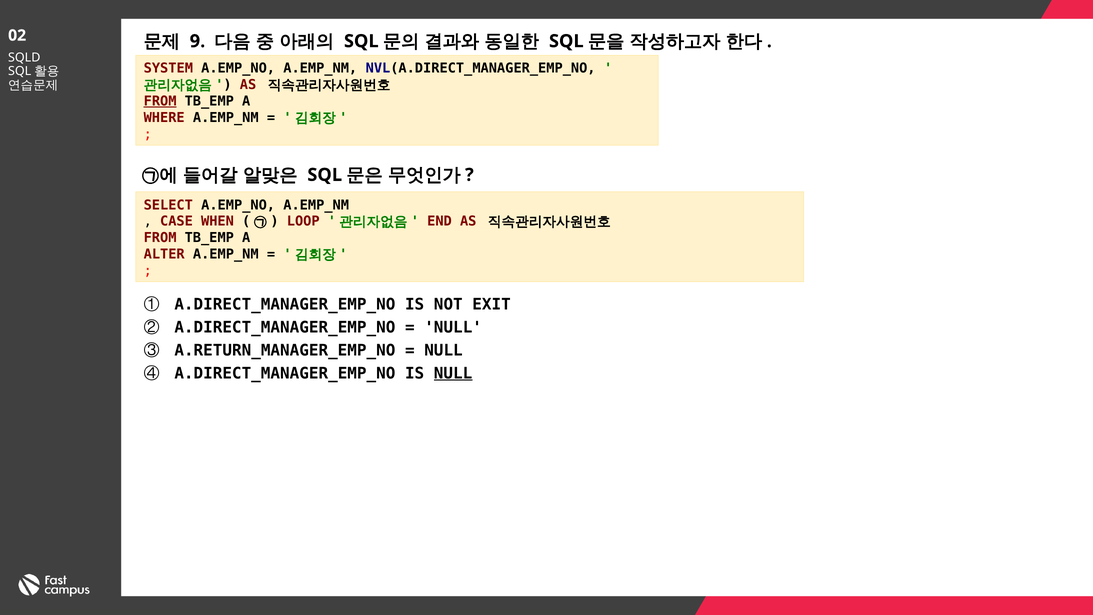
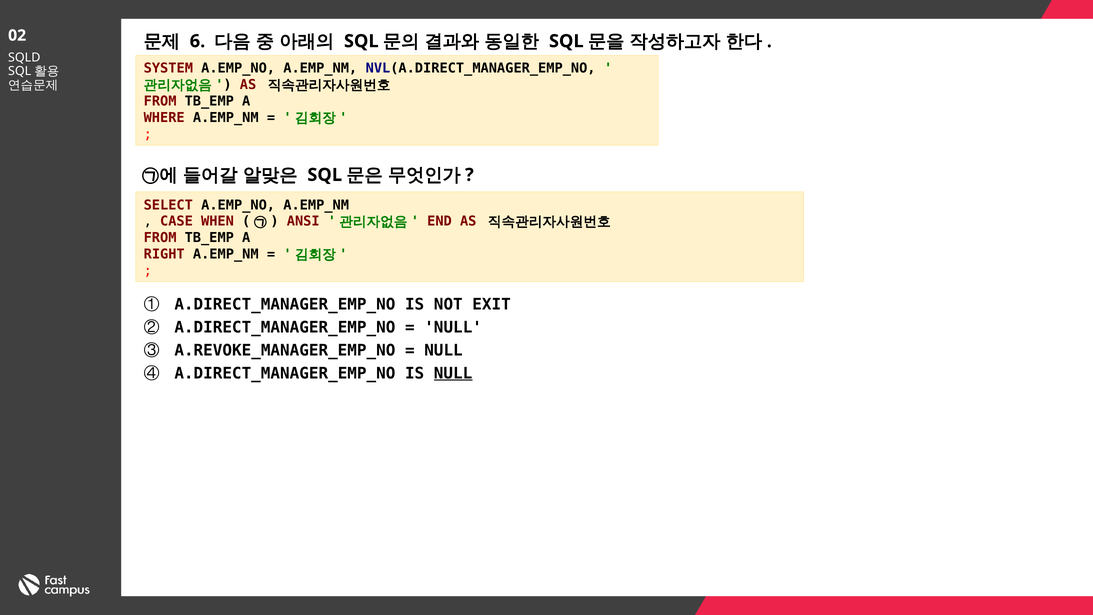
9: 9 -> 6 (197, 41)
FROM underline: present -> none (160, 101)
LOOP: LOOP -> ANSI (303, 221)
ALTER: ALTER -> RIGHT (164, 254)
A.RETURN_MANAGER_EMP_NO: A.RETURN_MANAGER_EMP_NO -> A.REVOKE_MANAGER_EMP_NO (285, 350)
